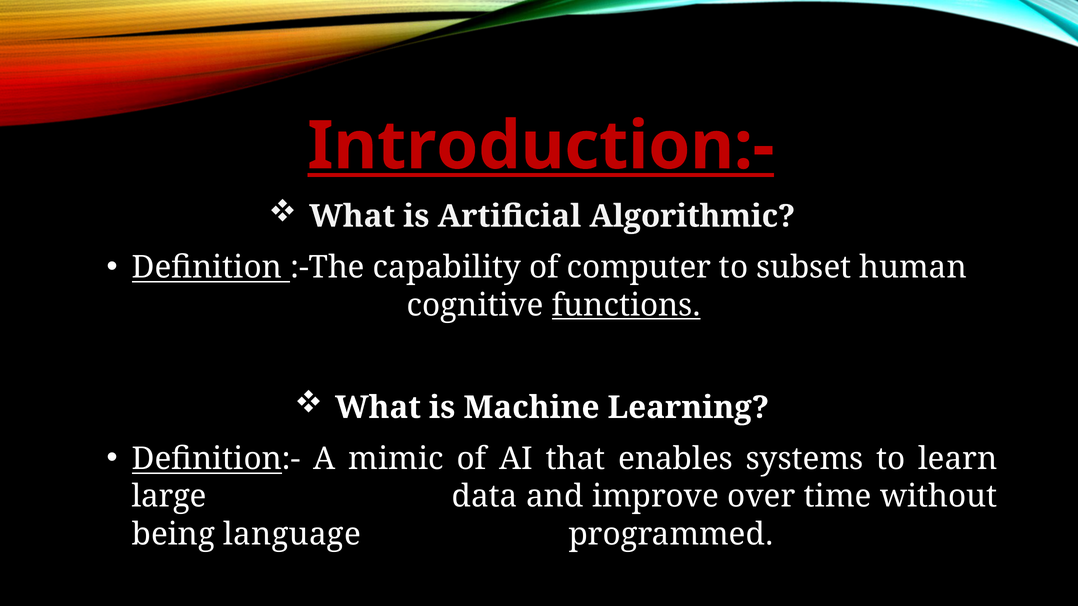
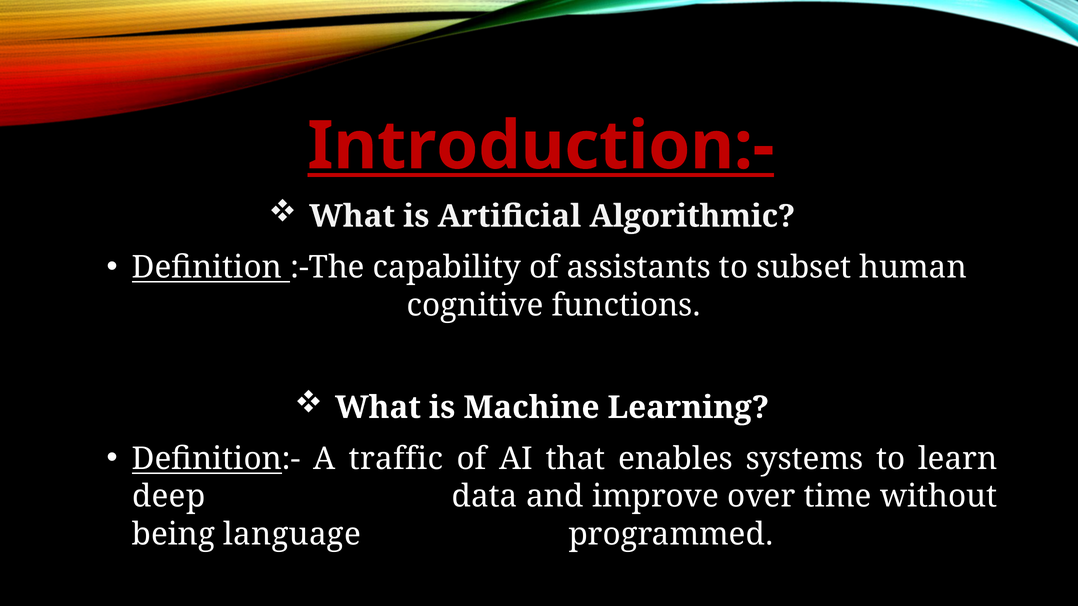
computer: computer -> assistants (639, 268)
functions underline: present -> none (626, 305)
mimic: mimic -> traffic (396, 459)
large: large -> deep (169, 497)
